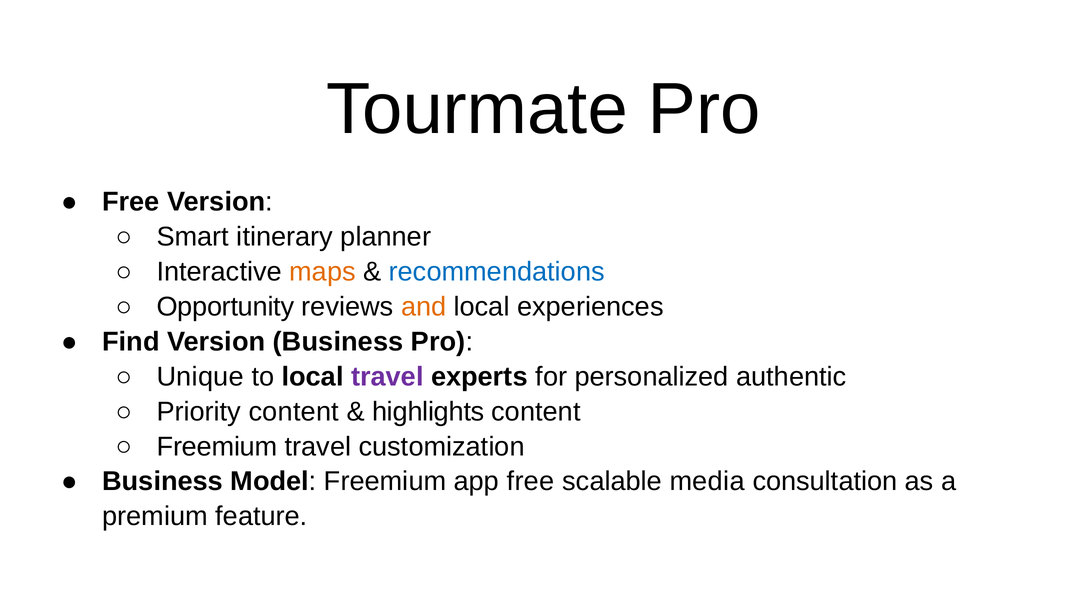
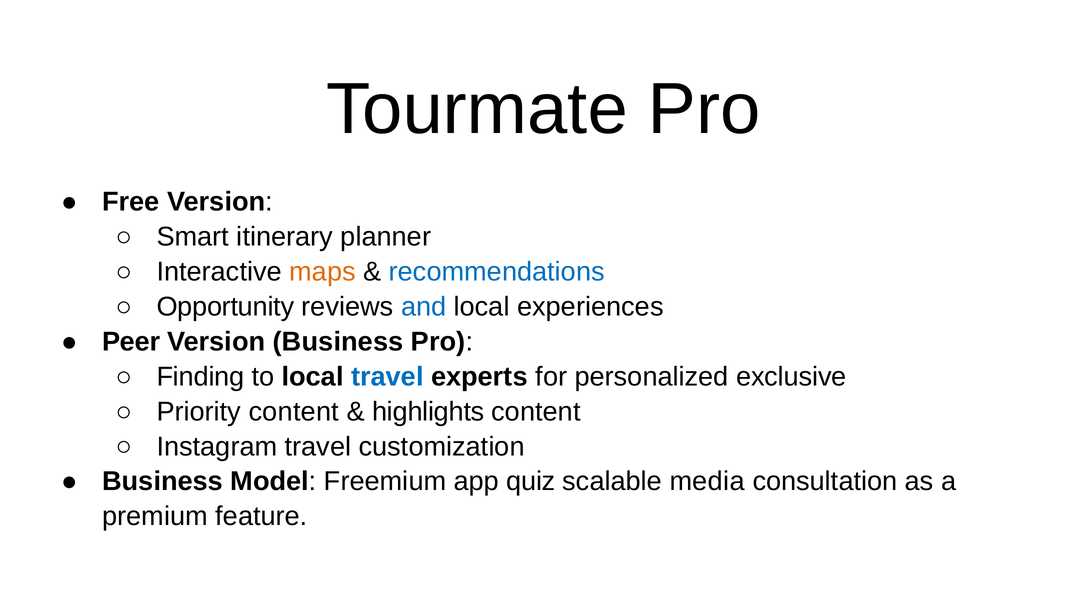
and colour: orange -> blue (424, 307)
Find: Find -> Peer (131, 342)
Unique: Unique -> Finding (200, 377)
travel colour: purple -> blue (387, 377)
authentic: authentic -> exclusive (791, 377)
Freemium: Freemium -> Instagram (217, 447)
app free: free -> quiz (531, 482)
